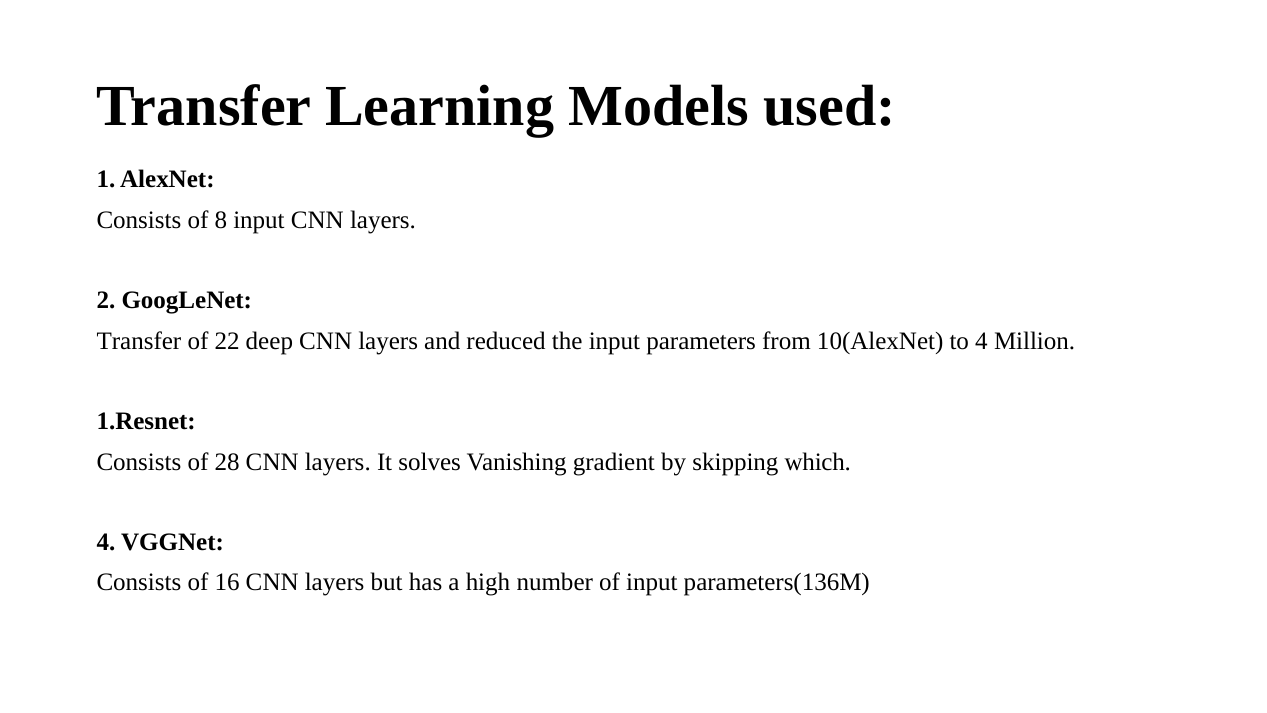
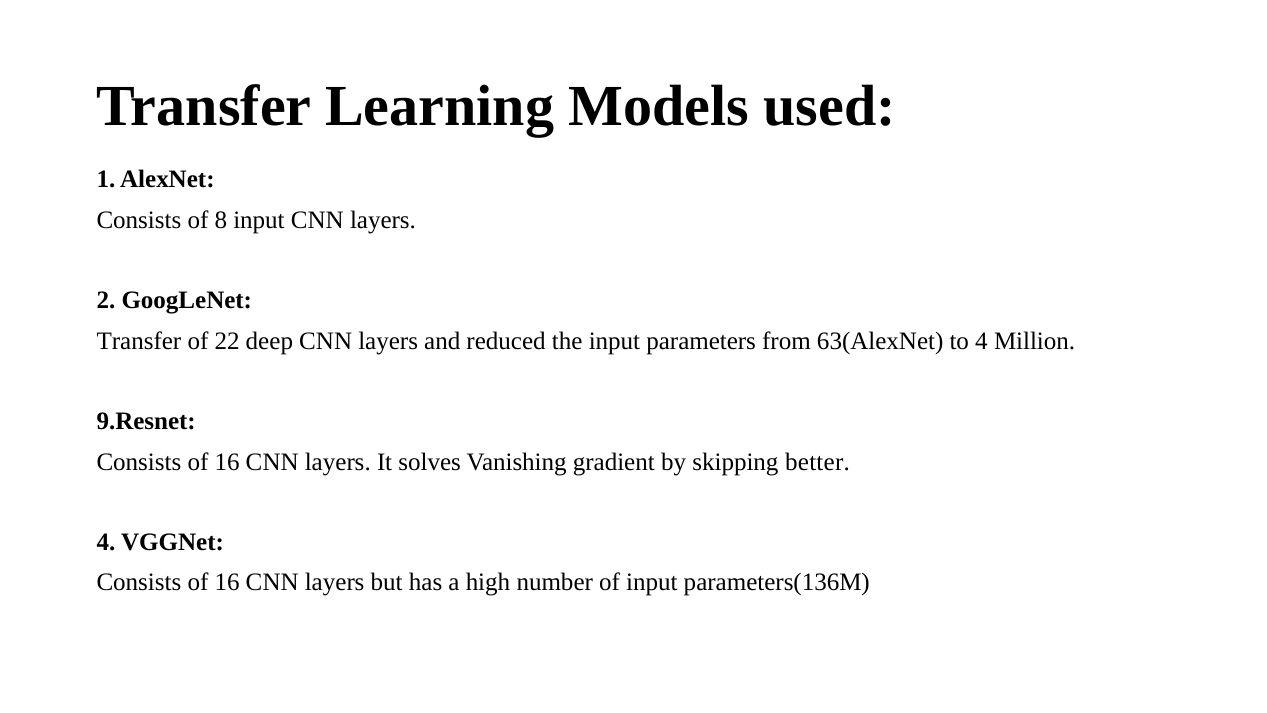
10(AlexNet: 10(AlexNet -> 63(AlexNet (880, 341)
1.Resnet: 1.Resnet -> 9.Resnet (146, 421)
28: 28 -> 16 (227, 462)
which: which -> better (817, 462)
